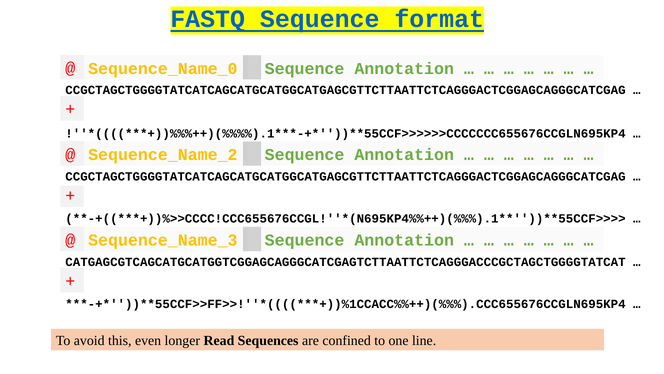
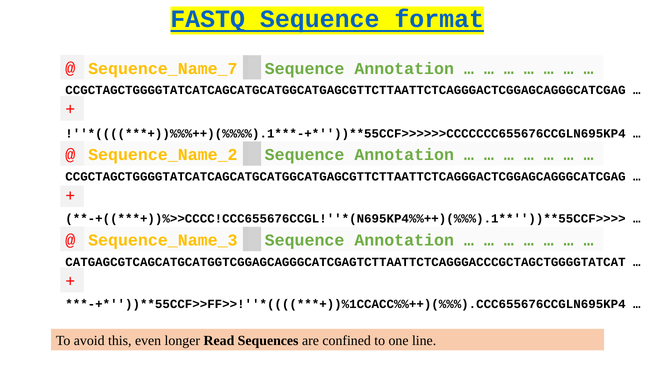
Sequence_Name_0: Sequence_Name_0 -> Sequence_Name_7 (163, 69)
